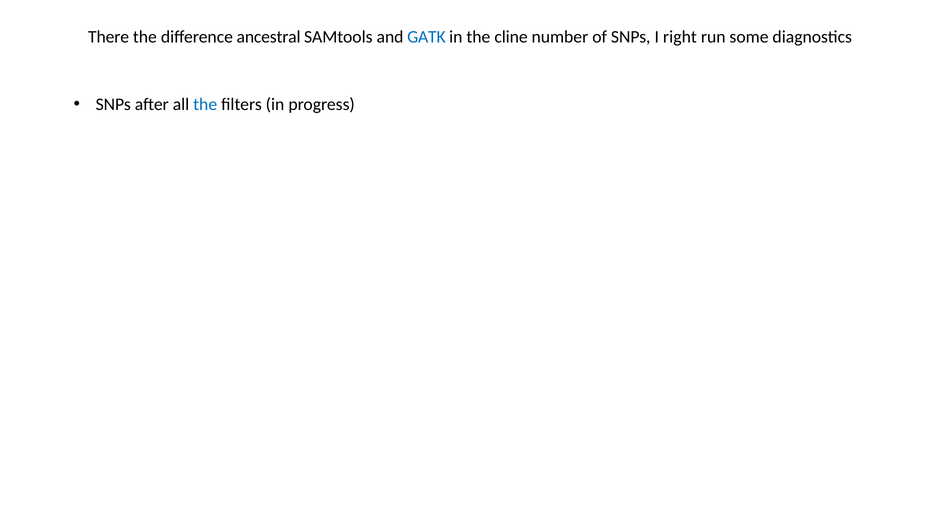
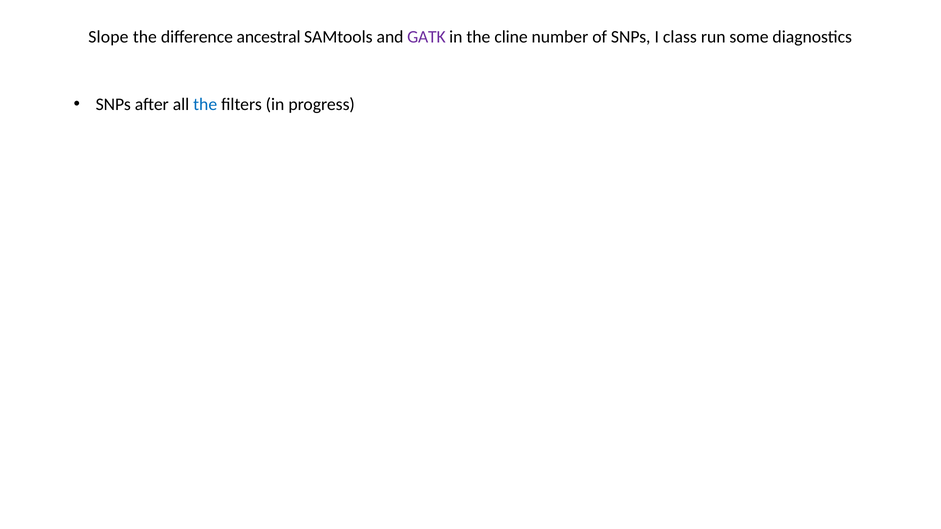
There: There -> Slope (108, 37)
GATK colour: blue -> purple (426, 37)
right: right -> class (680, 37)
